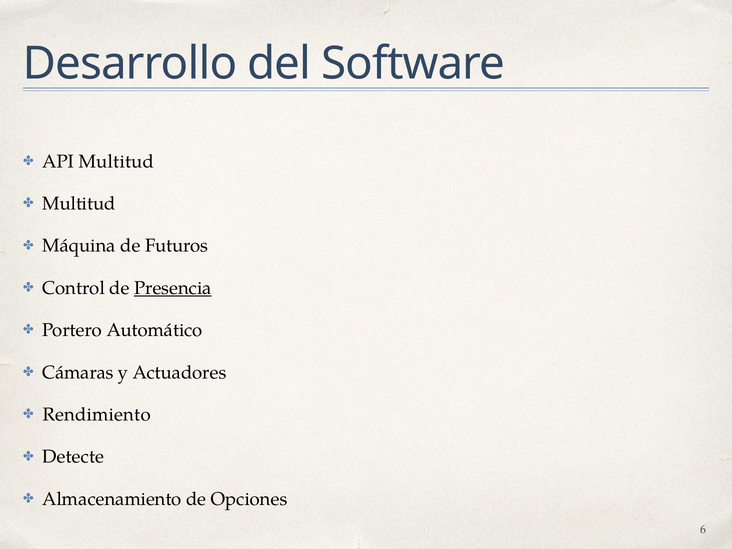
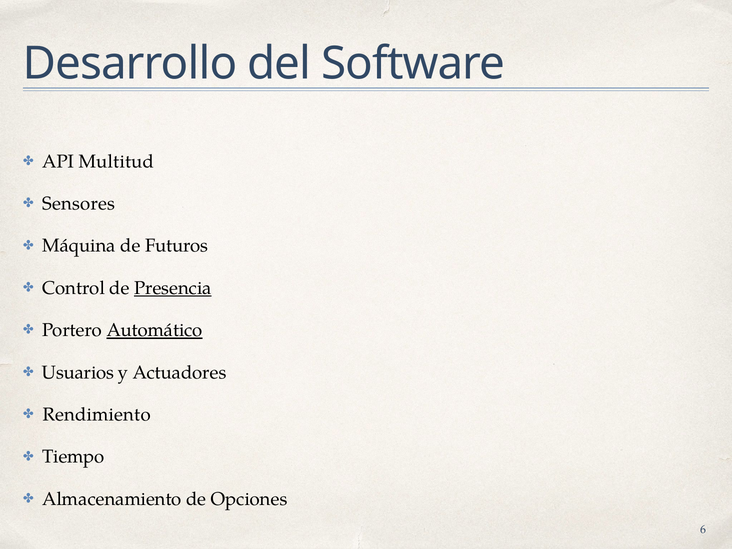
Multitud: Multitud -> Sensores (79, 204)
Automático underline: none -> present (154, 330)
Cámaras: Cámaras -> Usuarios (78, 372)
Detecte: Detecte -> Tiempo (73, 457)
